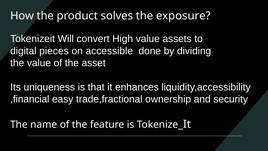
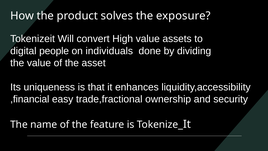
pieces: pieces -> people (54, 51)
accessible: accessible -> individuals (109, 51)
